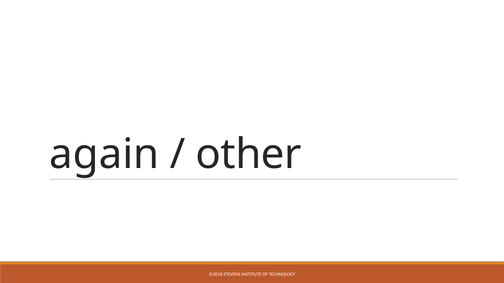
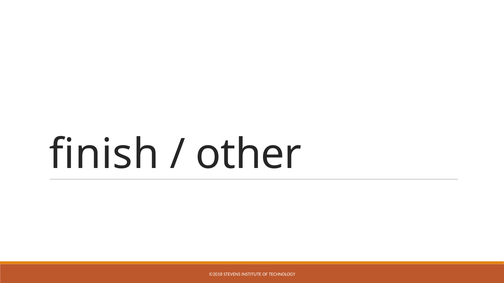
again: again -> finish (104, 154)
